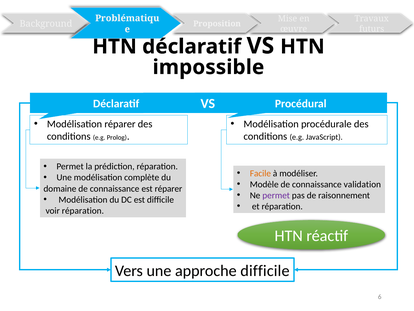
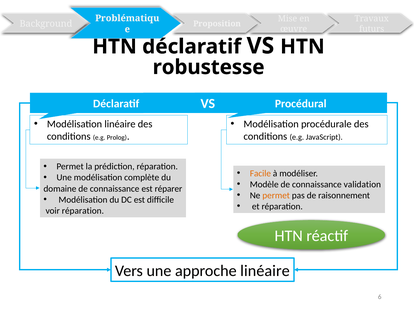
impossible: impossible -> robustesse (209, 67)
Modélisation réparer: réparer -> linéaire (120, 124)
permet colour: purple -> orange (276, 195)
approche difficile: difficile -> linéaire (265, 270)
